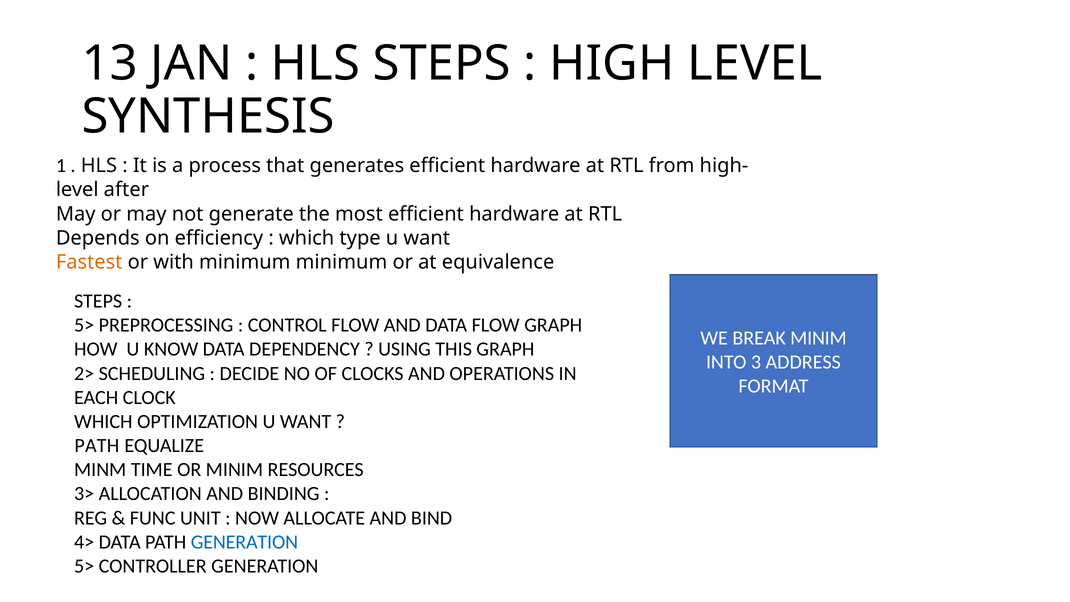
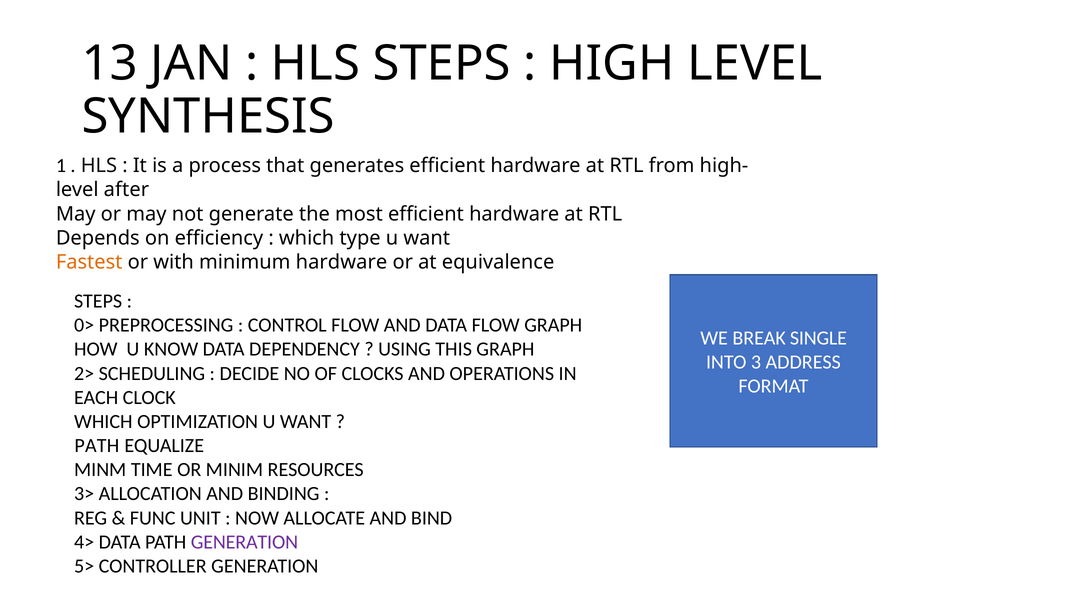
minimum minimum: minimum -> hardware (341, 262)
5>: 5> -> 0> (84, 325)
BREAK MINIM: MINIM -> SINGLE (818, 338)
GENERATION colour: blue -> purple (244, 542)
